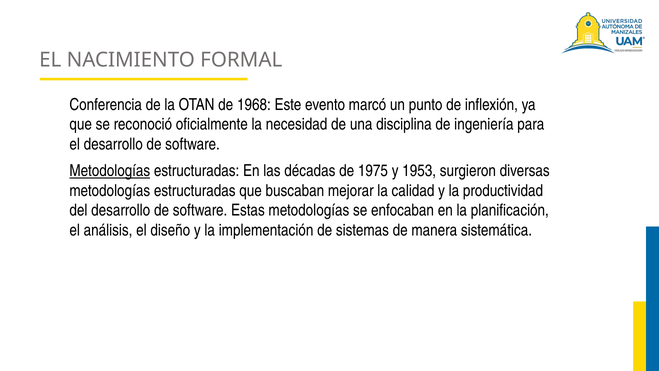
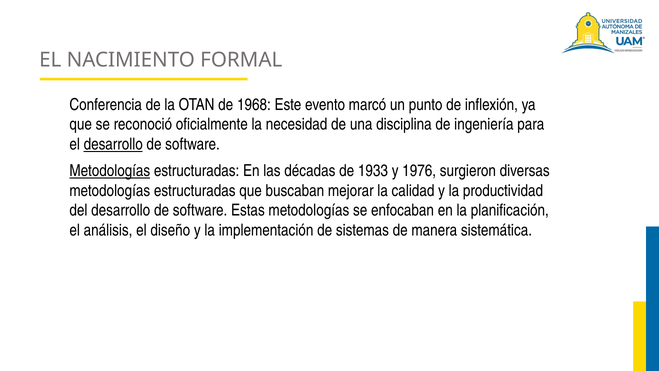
desarrollo underline: none -> present (113, 144)
1975: 1975 -> 1933 (373, 171)
1953: 1953 -> 1976 (419, 171)
